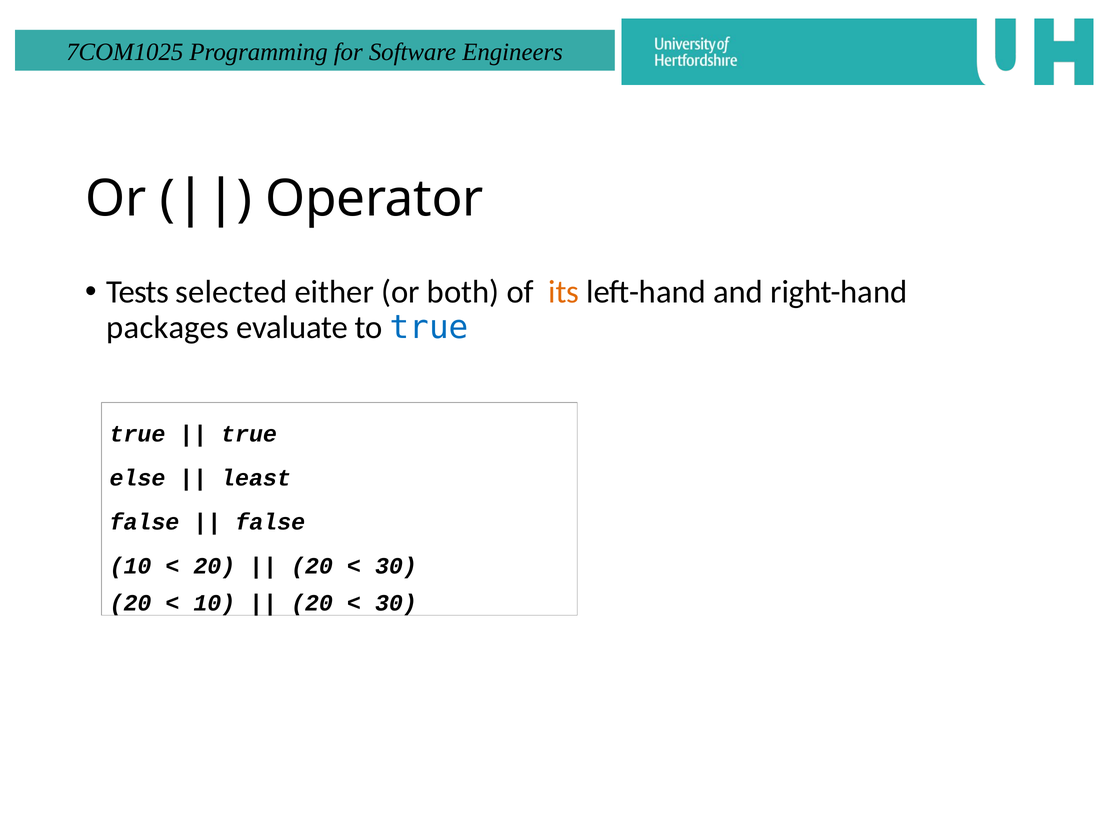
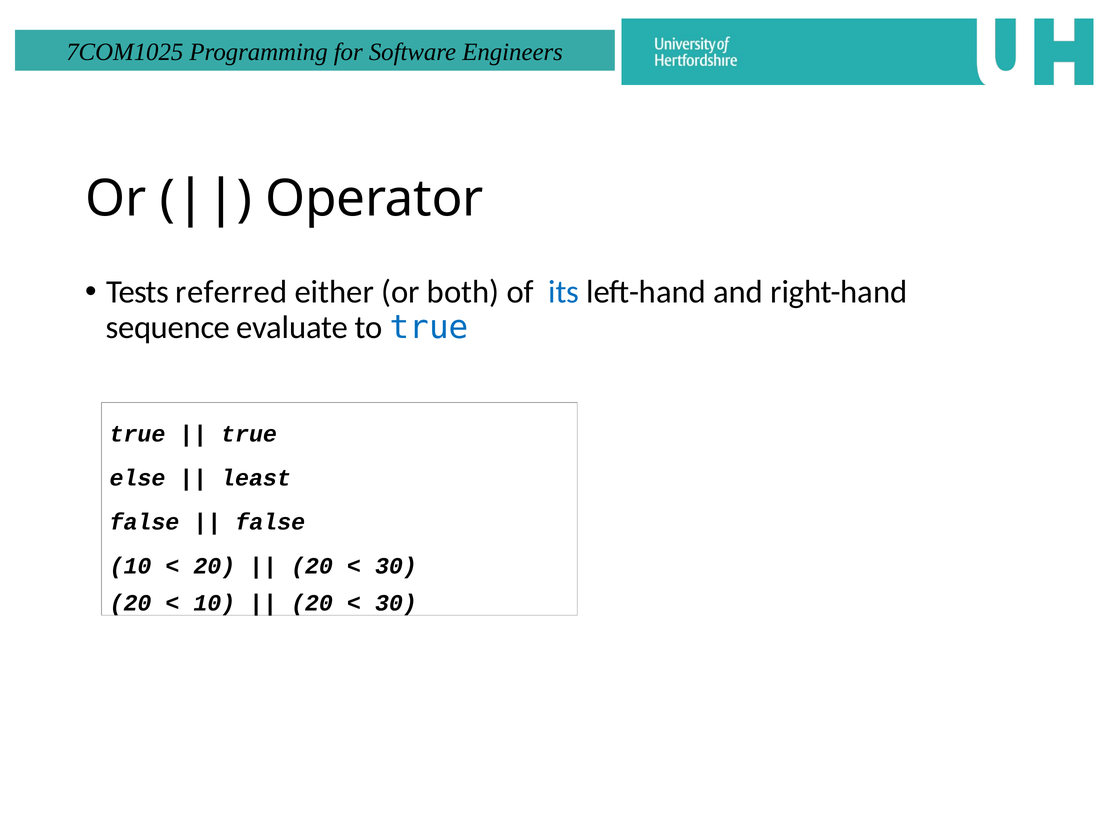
selected: selected -> referred (231, 292)
its colour: orange -> blue (564, 292)
packages: packages -> sequence (168, 327)
